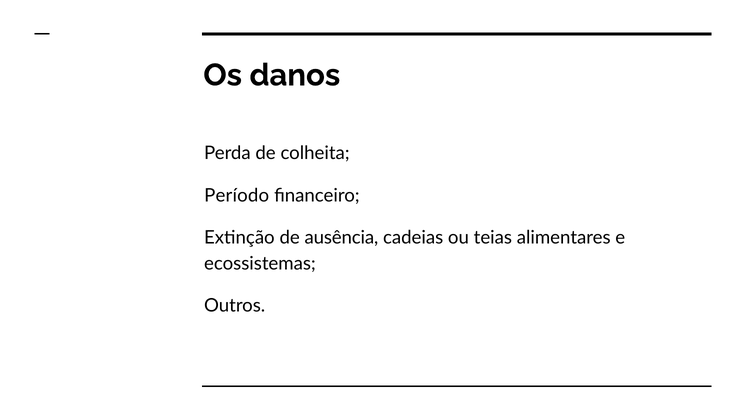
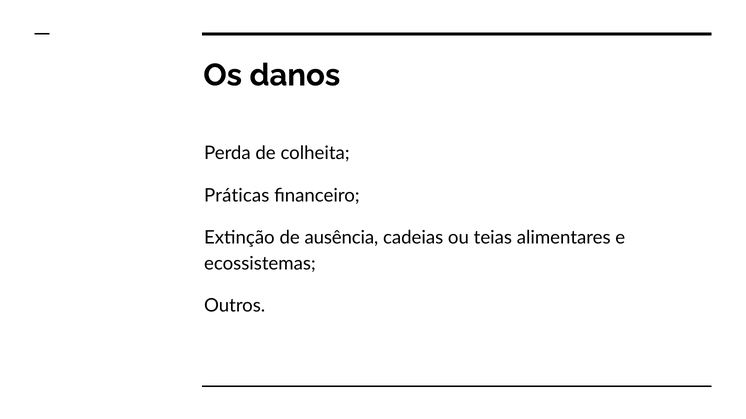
Período: Período -> Práticas (237, 196)
